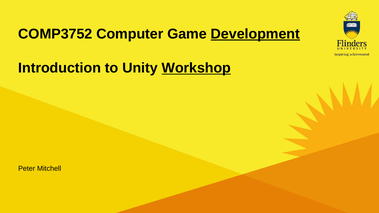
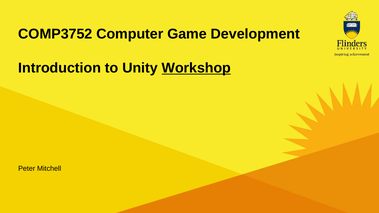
Development underline: present -> none (255, 34)
